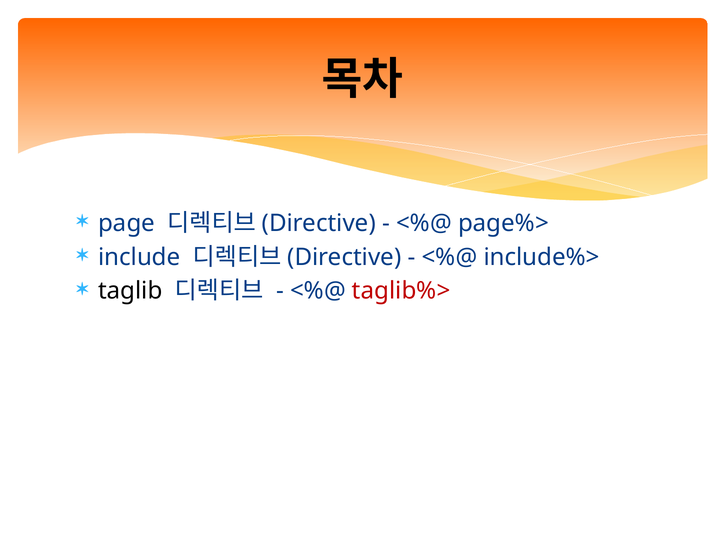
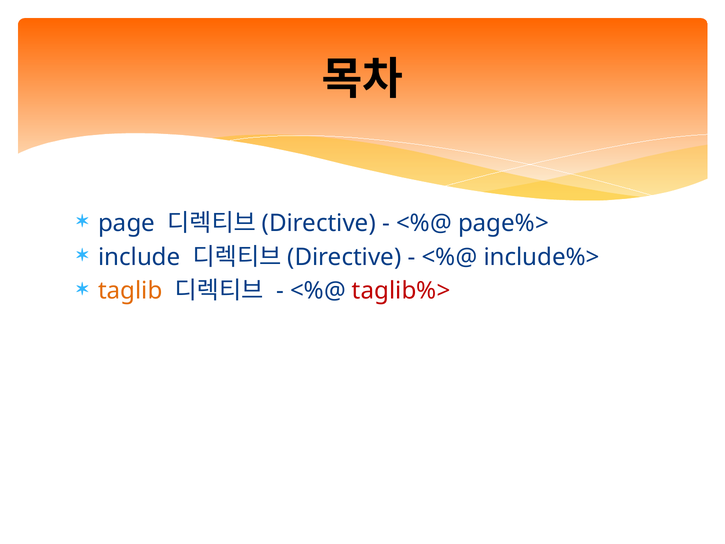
taglib colour: black -> orange (130, 291)
